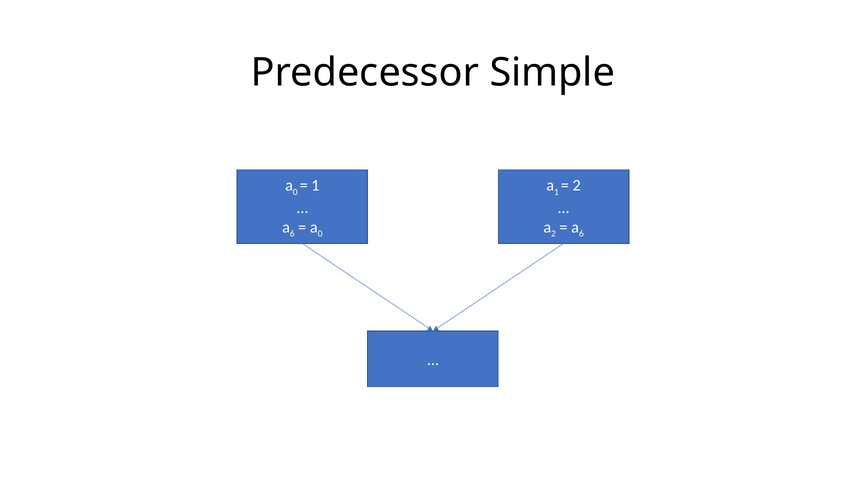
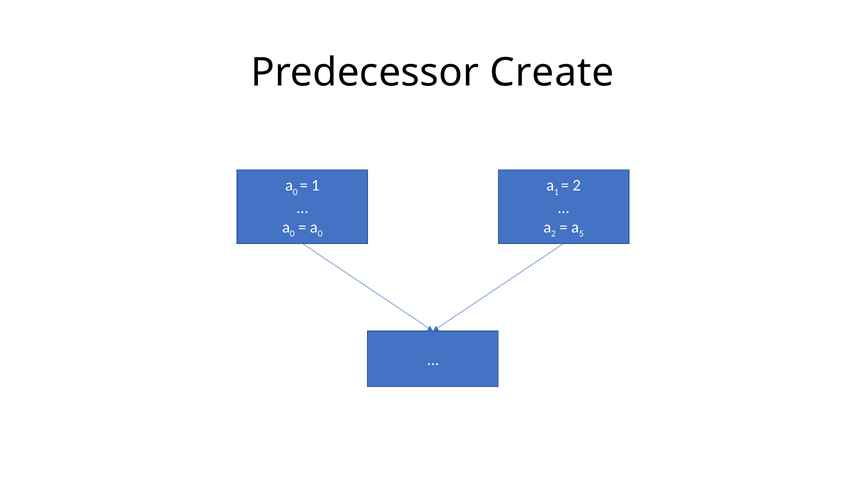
Simple: Simple -> Create (552, 73)
6: 6 -> 0 (292, 234)
6: 6 -> 5 (581, 234)
